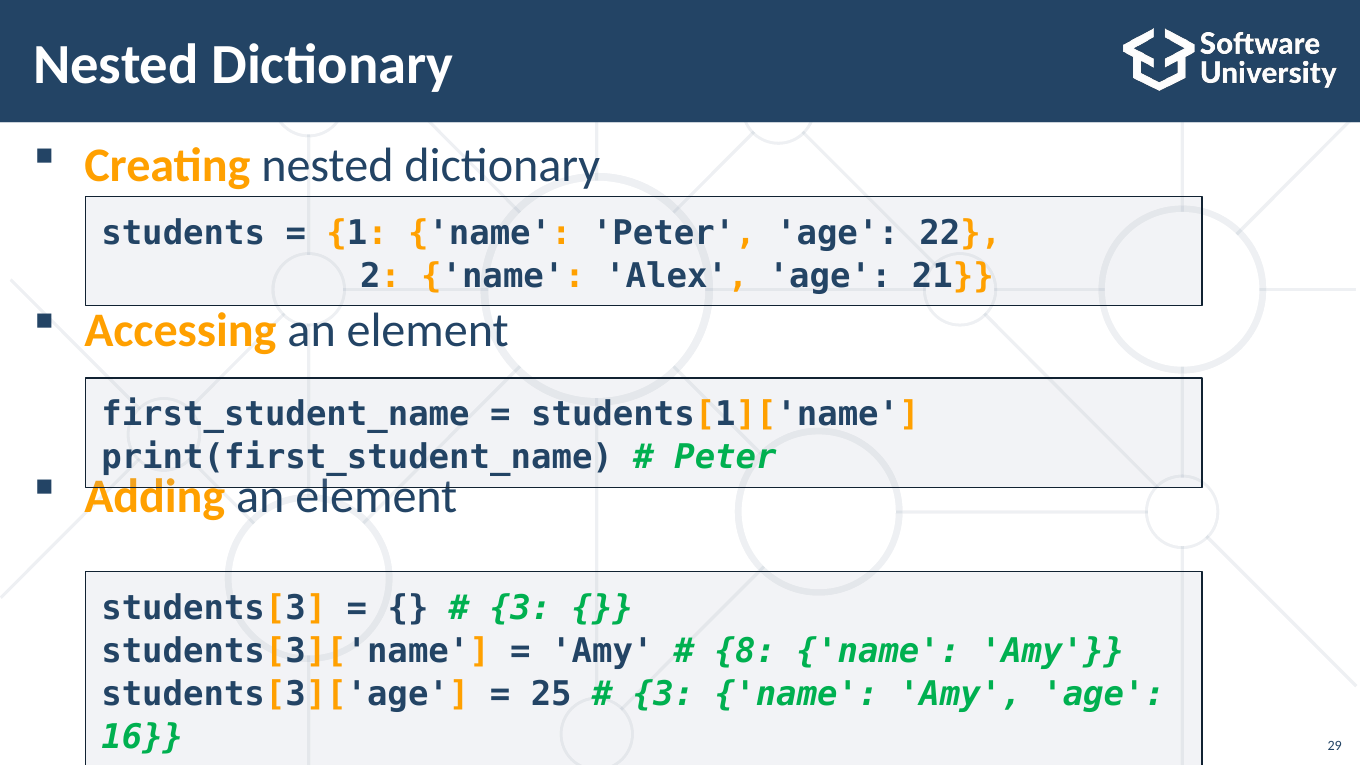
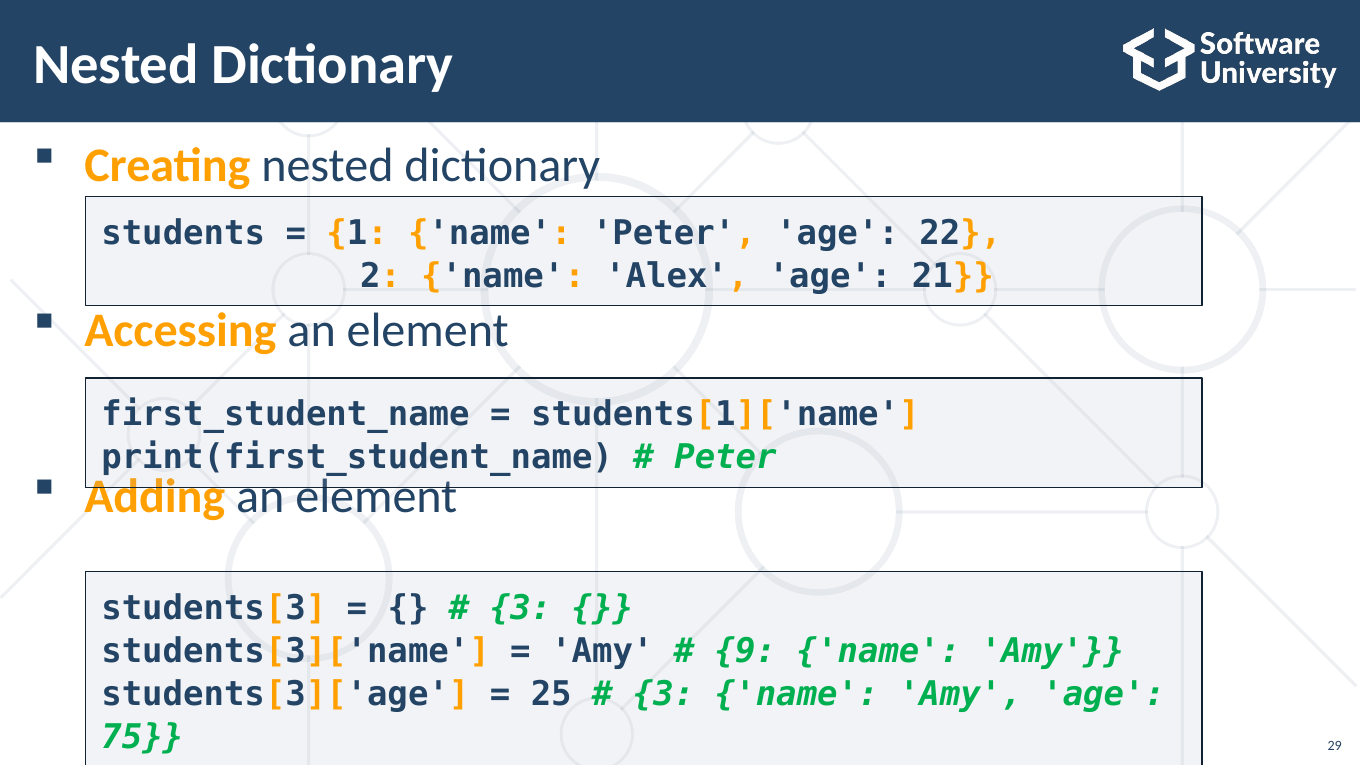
8: 8 -> 9 (745, 651)
16: 16 -> 75 (142, 737)
